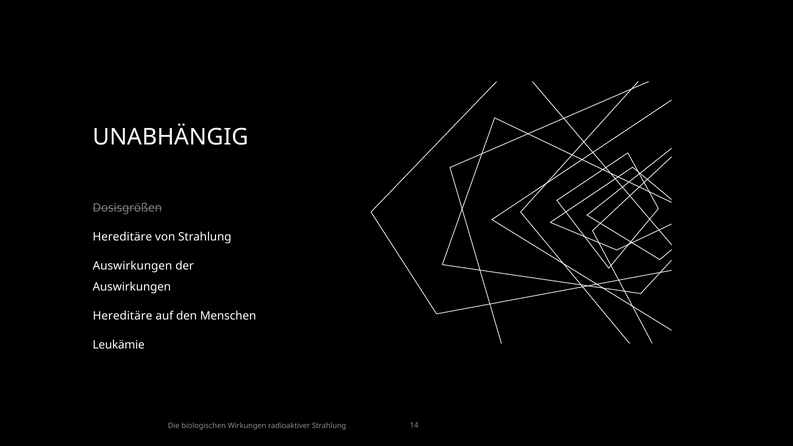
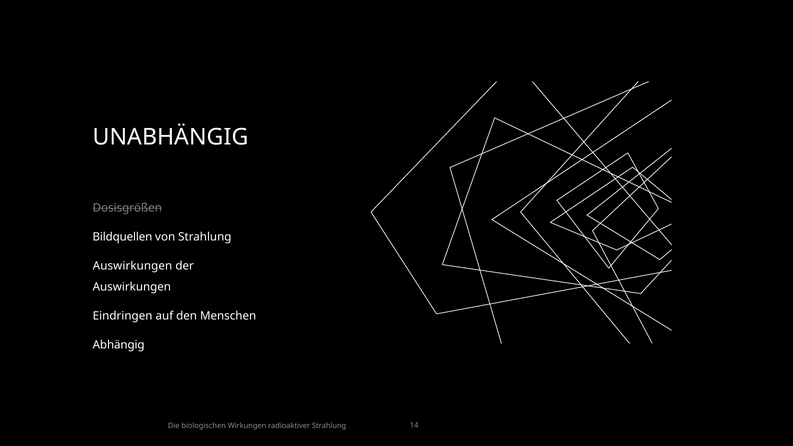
Hereditäre: Hereditäre -> Bildquellen (122, 237)
Hereditäre: Hereditäre -> Eindringen (123, 316)
Leukämie: Leukämie -> Abhängig (119, 345)
